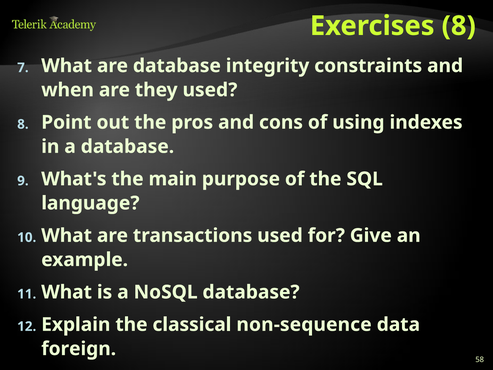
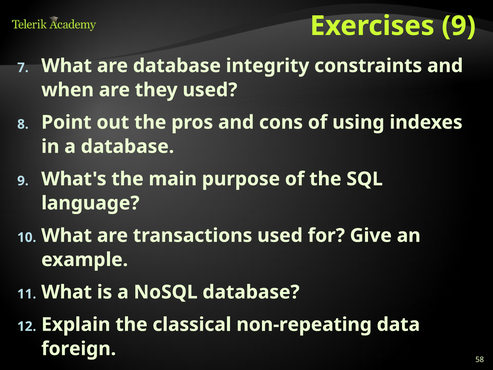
Exercises 8: 8 -> 9 (459, 26)
non-sequence: non-sequence -> non-repeating (304, 324)
